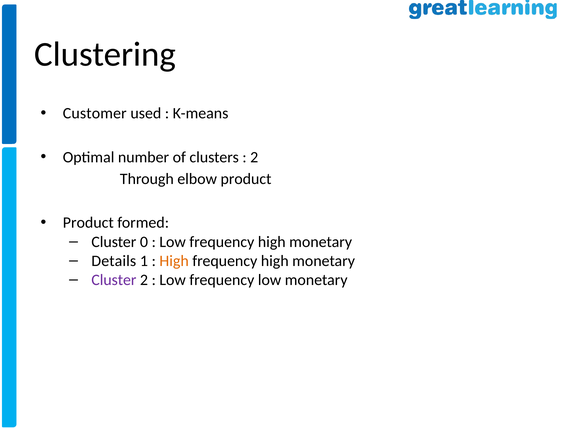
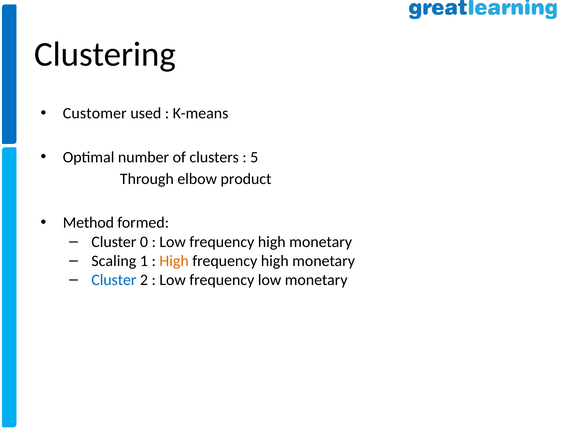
2: 2 -> 5 (254, 157)
Product: Product -> Method (88, 223)
Details: Details -> Scaling (114, 261)
Cluster colour: purple -> blue (114, 280)
